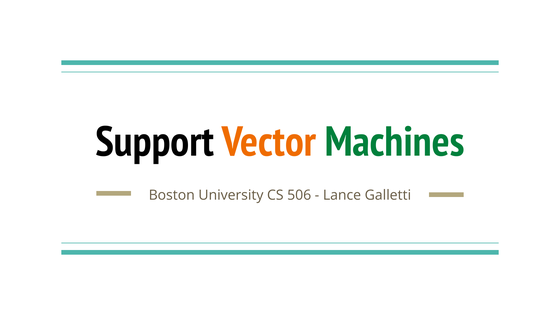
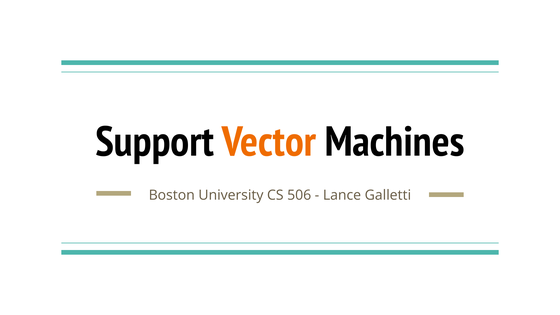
Machines colour: green -> black (395, 142)
